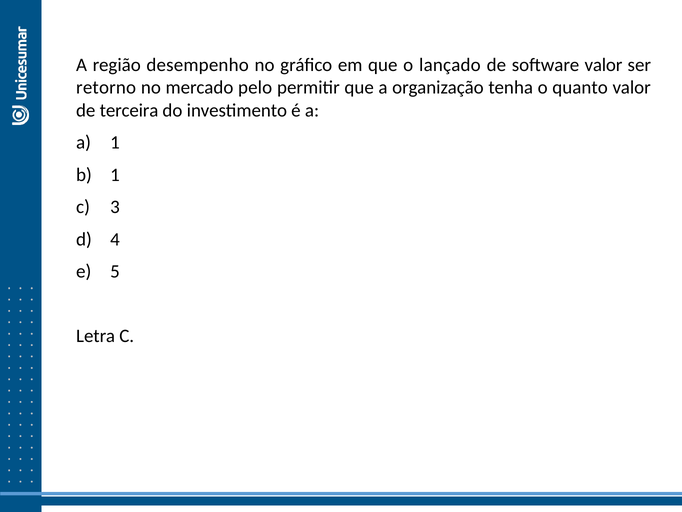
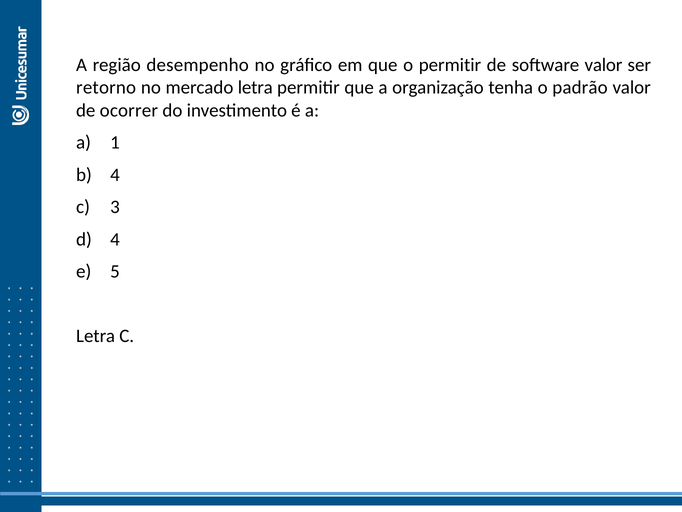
o lançado: lançado -> permitir (450, 65)
mercado pelo: pelo -> letra (255, 87)
quanto: quanto -> padrão (580, 87)
terceira: terceira -> ocorrer (129, 110)
1: 1 -> 4 (115, 175)
